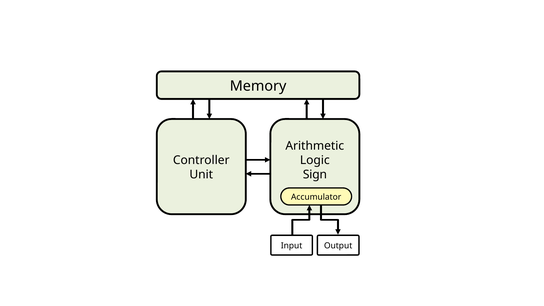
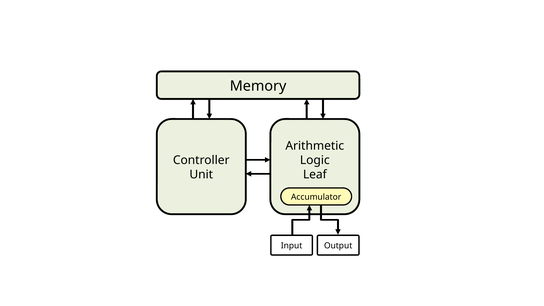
Sign: Sign -> Leaf (315, 175)
